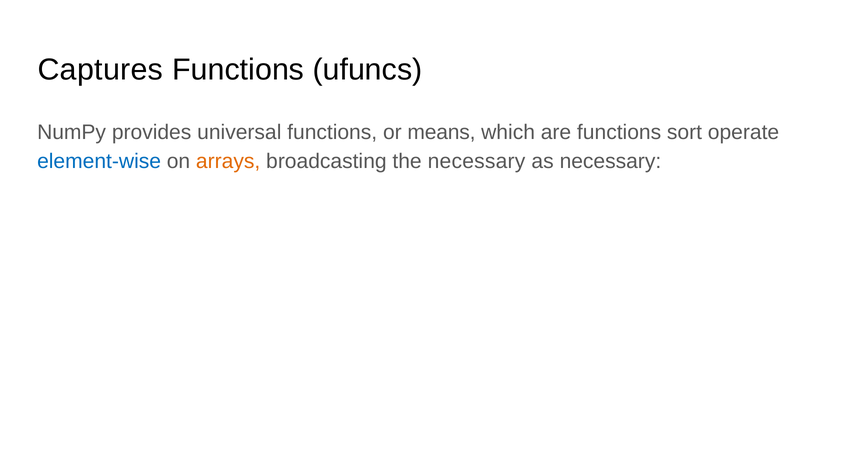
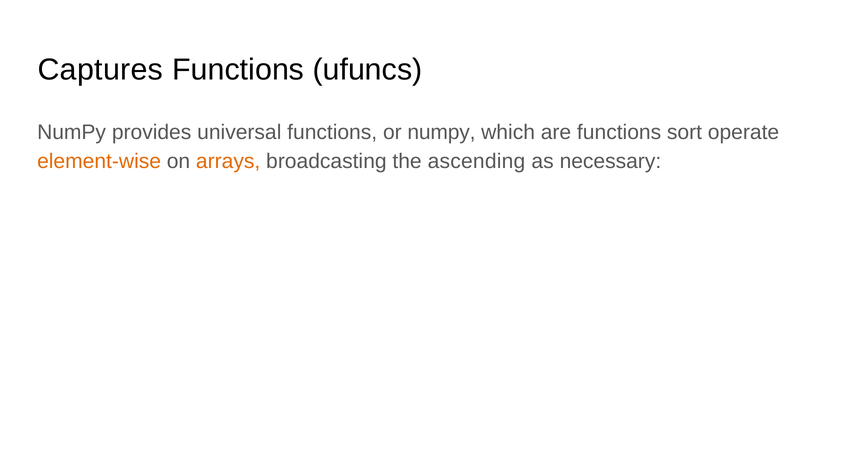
or means: means -> numpy (441, 132)
element-wise colour: blue -> orange (99, 161)
the necessary: necessary -> ascending (477, 161)
